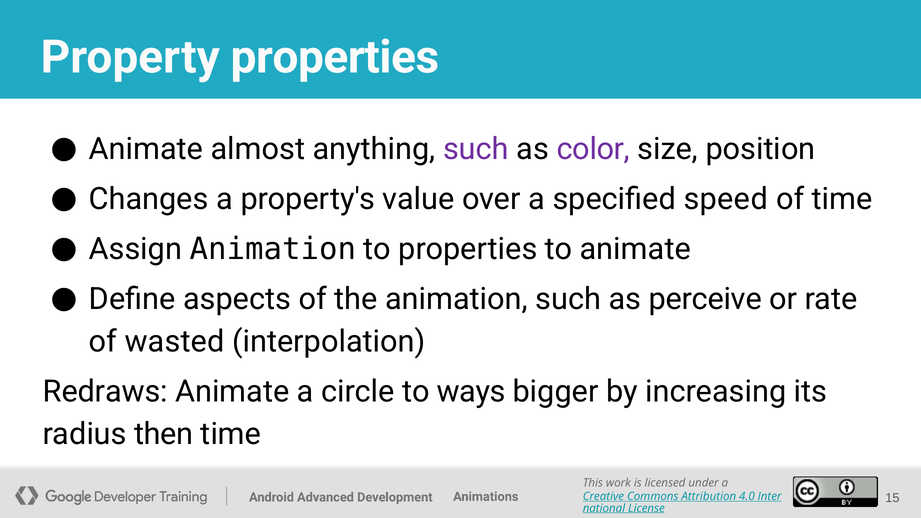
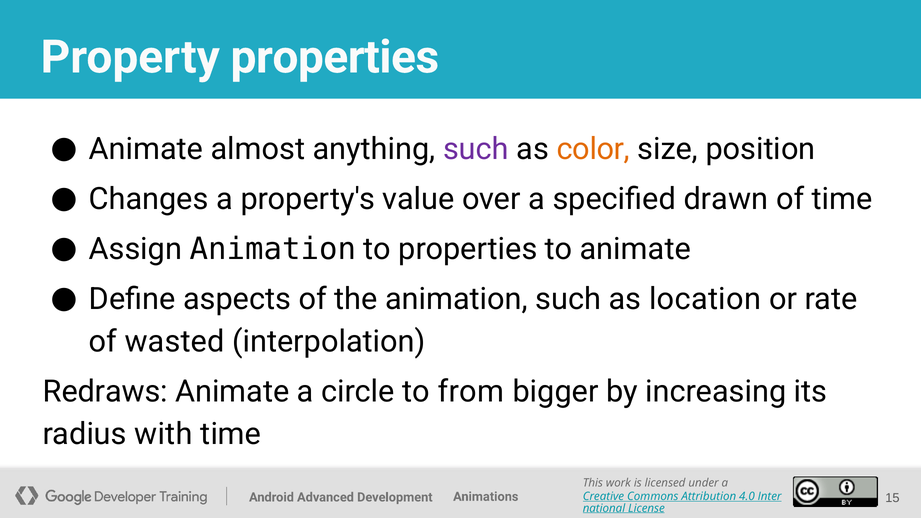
color colour: purple -> orange (593, 149)
speed: speed -> drawn (726, 199)
perceive: perceive -> location (705, 299)
ways: ways -> from (471, 392)
then: then -> with (163, 434)
